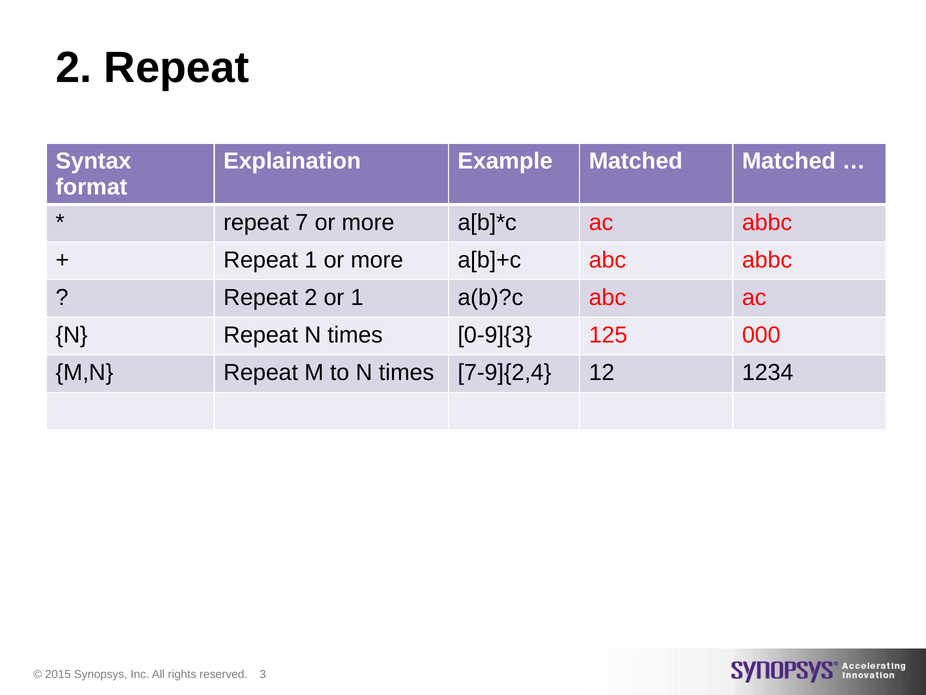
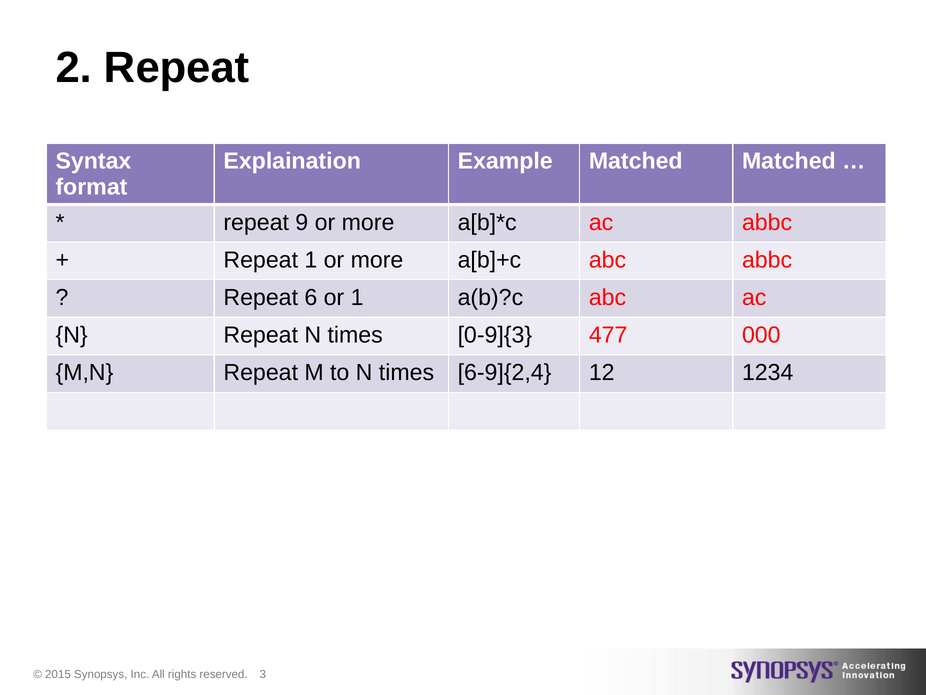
7: 7 -> 9 (302, 222)
Repeat 2: 2 -> 6 (311, 297)
125: 125 -> 477 (608, 335)
7-9]{2,4: 7-9]{2,4 -> 6-9]{2,4 (505, 373)
